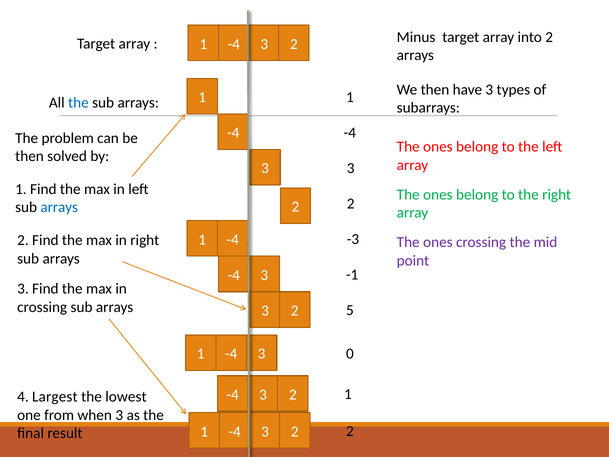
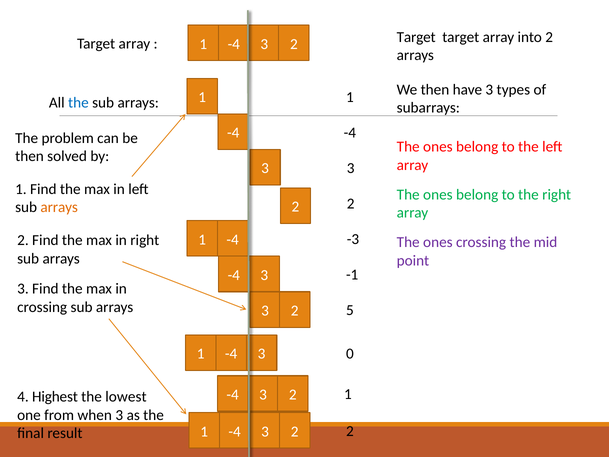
Minus: Minus -> Target (416, 37)
arrays colour: blue -> orange (59, 207)
Largest: Largest -> Highest (55, 397)
